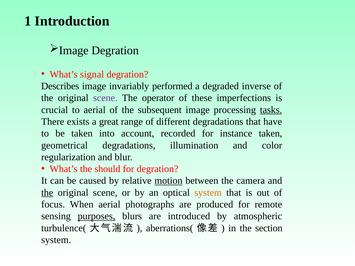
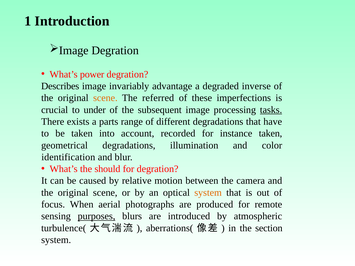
signal: signal -> power (92, 74)
performed: performed -> advantage (172, 86)
scene colour: purple -> orange (105, 98)
operator: operator -> referred (158, 98)
to aerial: aerial -> under (95, 110)
great: great -> parts (109, 122)
regularization: regularization -> identification (68, 157)
motion underline: present -> none (168, 181)
the underline: present -> none (47, 193)
